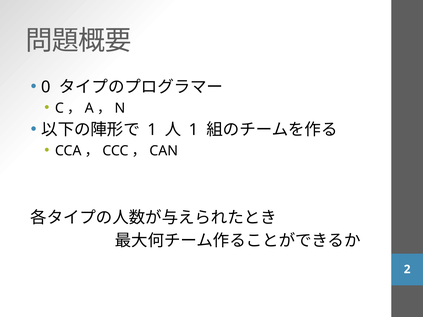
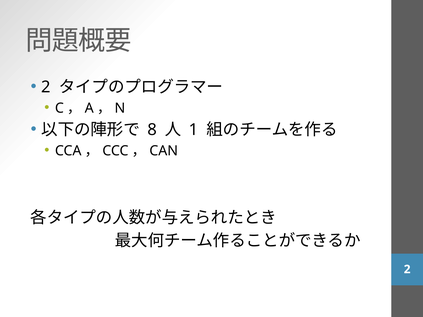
0: 0 -> 2 (46, 87)
1: 1 -> 8 (152, 130)
